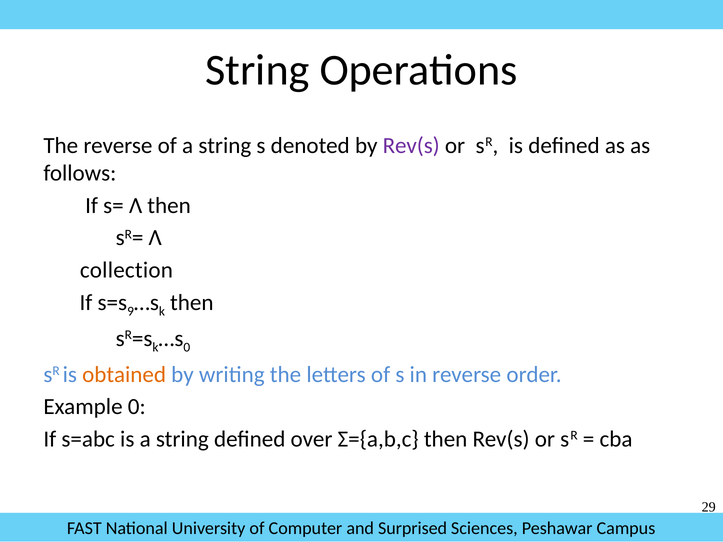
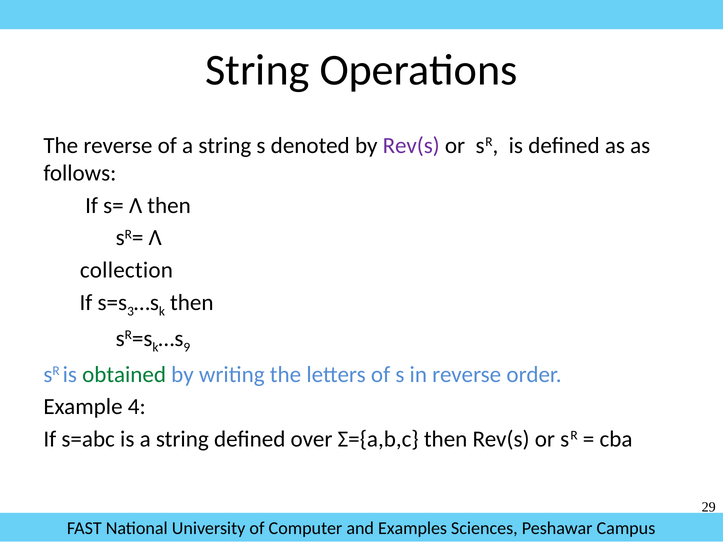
9: 9 -> 3 (131, 312)
0: 0 -> 9 (187, 348)
obtained colour: orange -> green (124, 375)
Example 0: 0 -> 4 (137, 407)
Surprised: Surprised -> Examples (413, 529)
